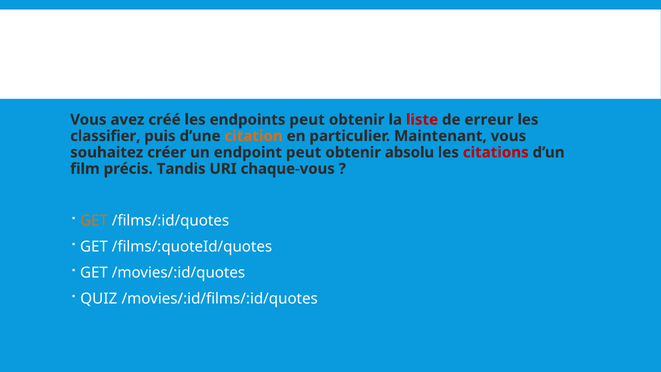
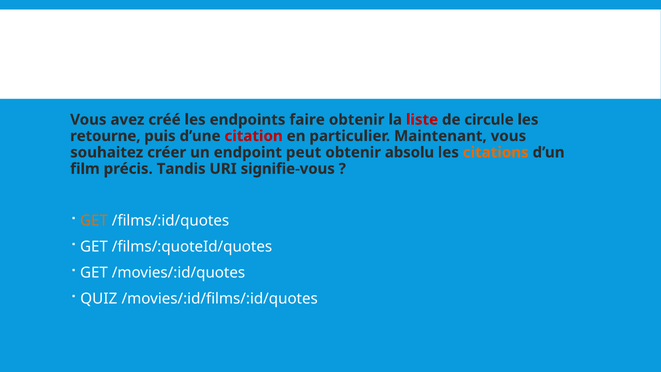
endpoints peut: peut -> faire (307, 120)
erreur: erreur -> circule (489, 120)
classifier: classifier -> retourne (105, 136)
citation colour: orange -> red (254, 136)
citations colour: red -> orange (496, 152)
chaque-vous: chaque-vous -> signifie-vous (288, 169)
